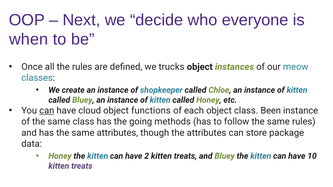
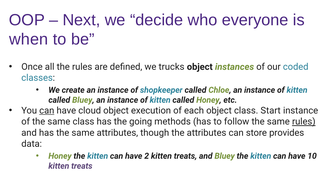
meow: meow -> coded (296, 67)
functions: functions -> execution (151, 111)
Been: Been -> Start (271, 111)
rules underline: none -> present (304, 122)
package: package -> provides (287, 133)
